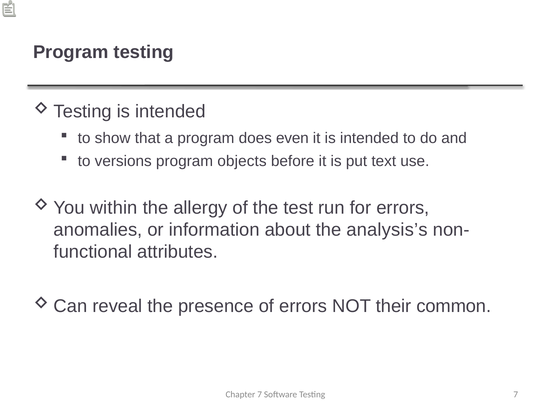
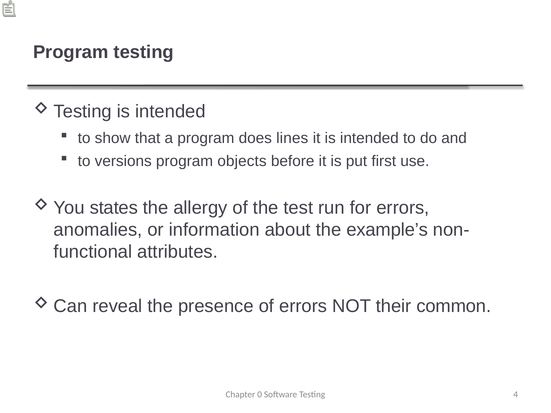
even: even -> lines (292, 138)
text: text -> first (384, 161)
within: within -> states (114, 208)
analysis’s: analysis’s -> example’s (387, 230)
Chapter 7: 7 -> 0 (260, 395)
Testing 7: 7 -> 4 (516, 395)
